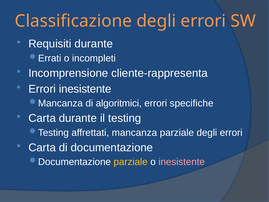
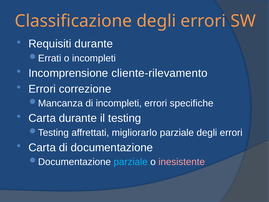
cliente-rappresenta: cliente-rappresenta -> cliente-rilevamento (159, 73)
Errori inesistente: inesistente -> correzione (85, 89)
di algoritmici: algoritmici -> incompleti (119, 103)
mancanza: mancanza -> migliorarlo (134, 132)
parziale colour: yellow -> light blue (131, 162)
